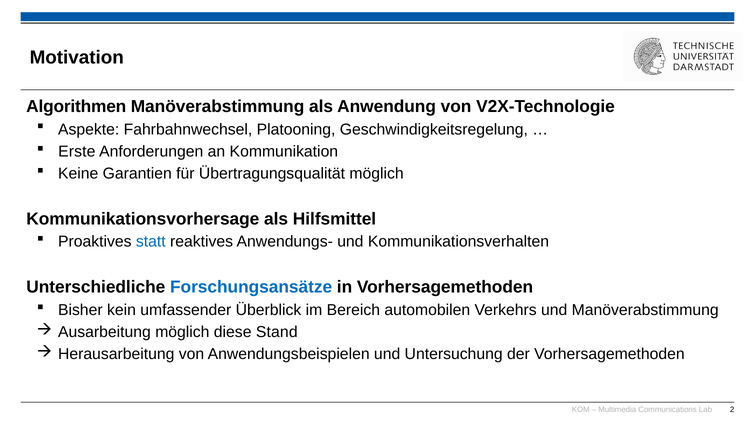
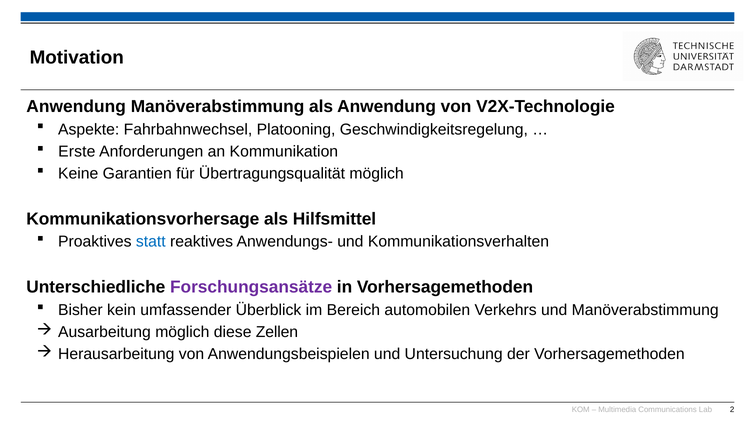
Algorithmen: Algorithmen -> Anwendung (76, 106)
Forschungsansätze colour: blue -> purple (251, 287)
Stand: Stand -> Zellen (277, 332)
